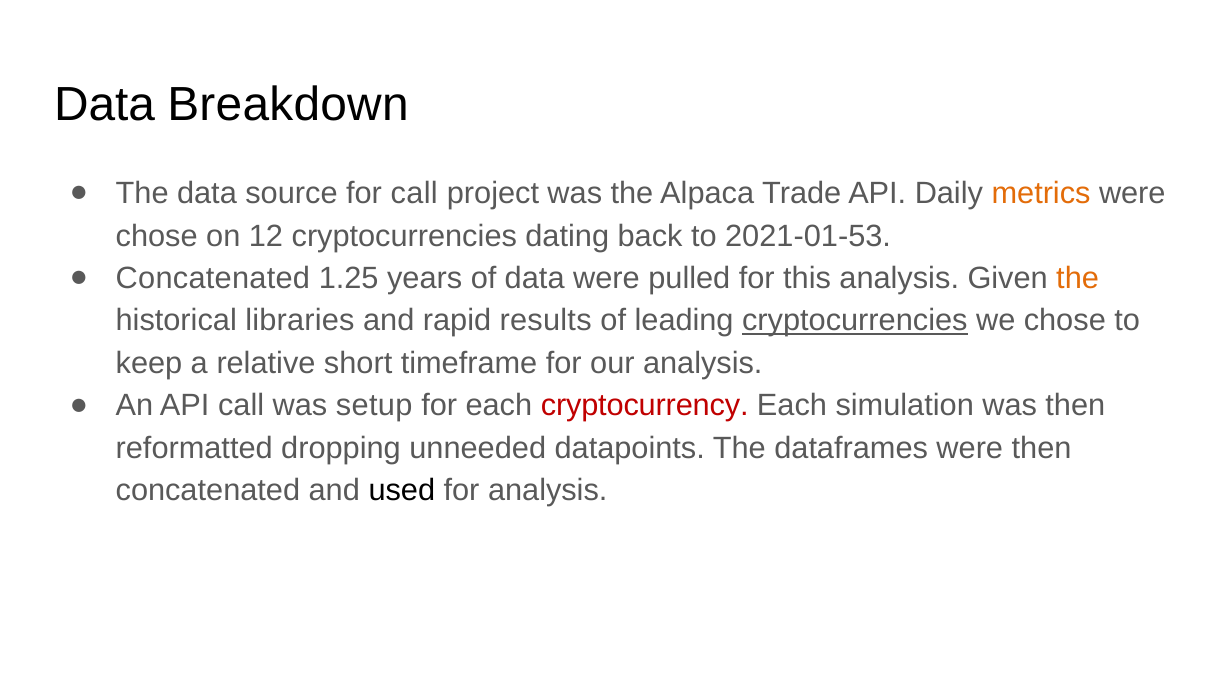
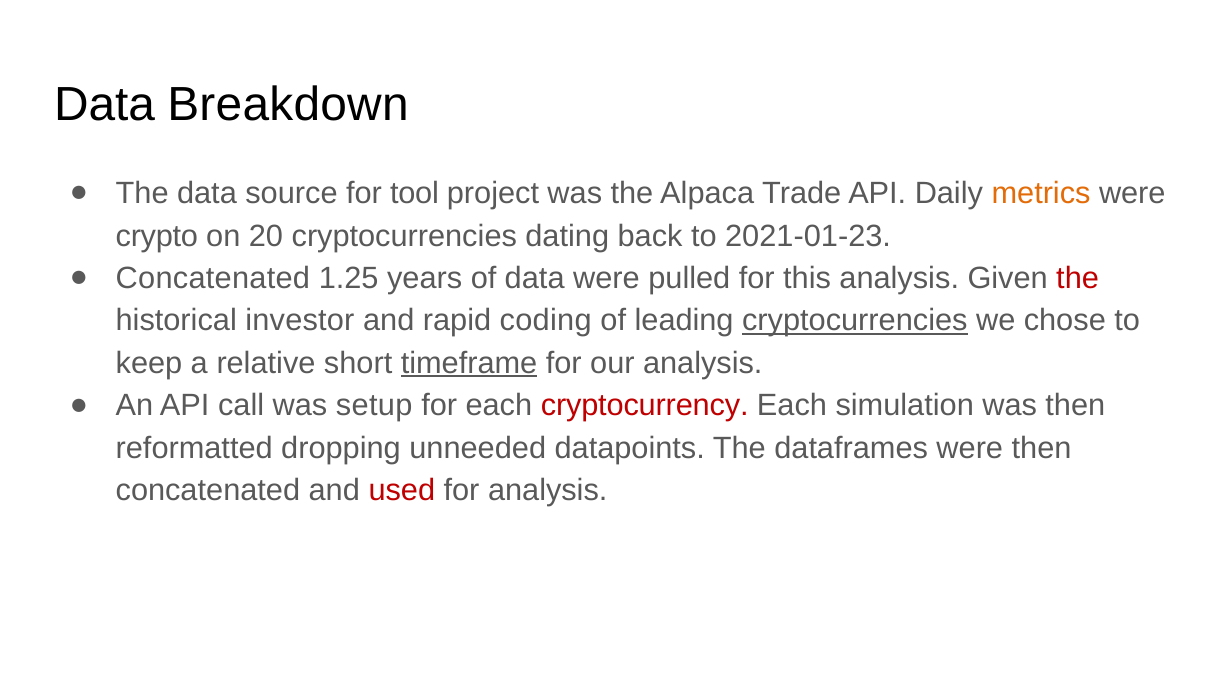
for call: call -> tool (415, 193)
chose: chose -> crypto (157, 236)
12: 12 -> 20 (266, 236)
2021-01-53: 2021-01-53 -> 2021-01-23 (808, 236)
the colour: orange -> red (1078, 278)
libraries: libraries -> investor (300, 321)
results: results -> coding (546, 321)
timeframe underline: none -> present (469, 363)
used colour: black -> red (402, 490)
